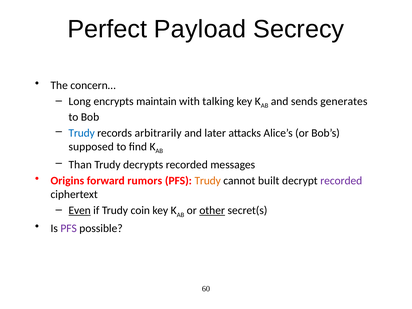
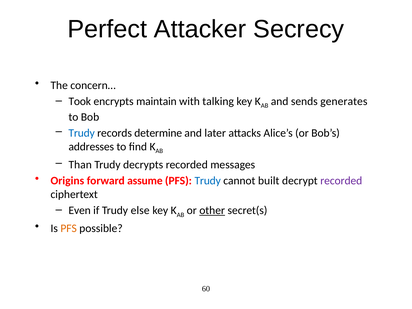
Payload: Payload -> Attacker (200, 29)
Long: Long -> Took (80, 101)
arbitrarily: arbitrarily -> determine (158, 133)
supposed: supposed -> addresses (91, 147)
rumors: rumors -> assume (145, 181)
Trudy colour: orange -> blue (208, 181)
Even underline: present -> none (80, 210)
coin: coin -> else (140, 210)
PFS colour: purple -> orange (69, 228)
